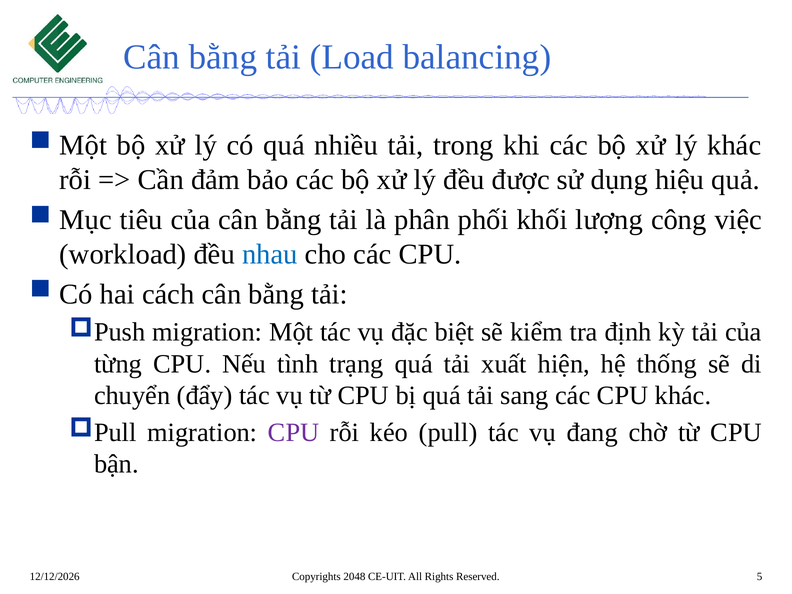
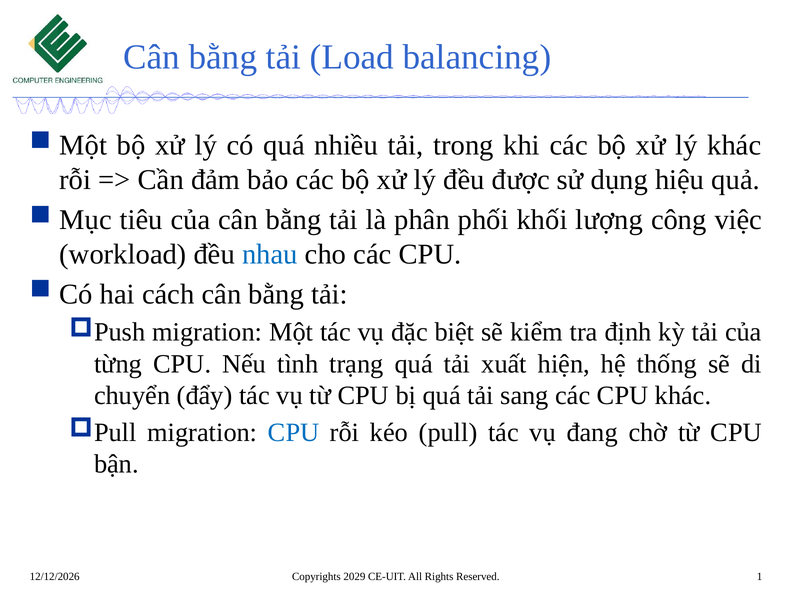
CPU colour: purple -> blue (294, 432)
2048: 2048 -> 2029 (354, 576)
5: 5 -> 1 (760, 576)
